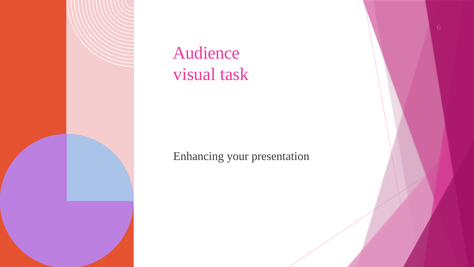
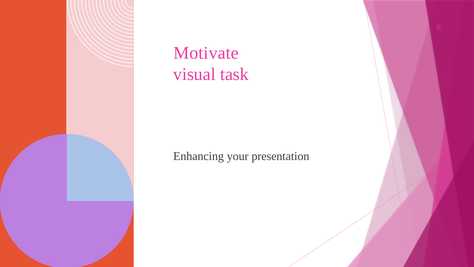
Audience: Audience -> Motivate (206, 53)
